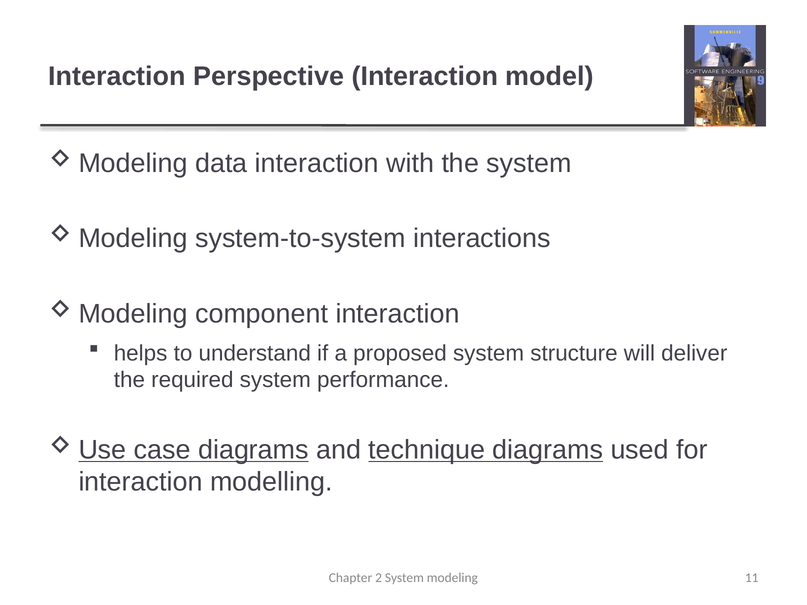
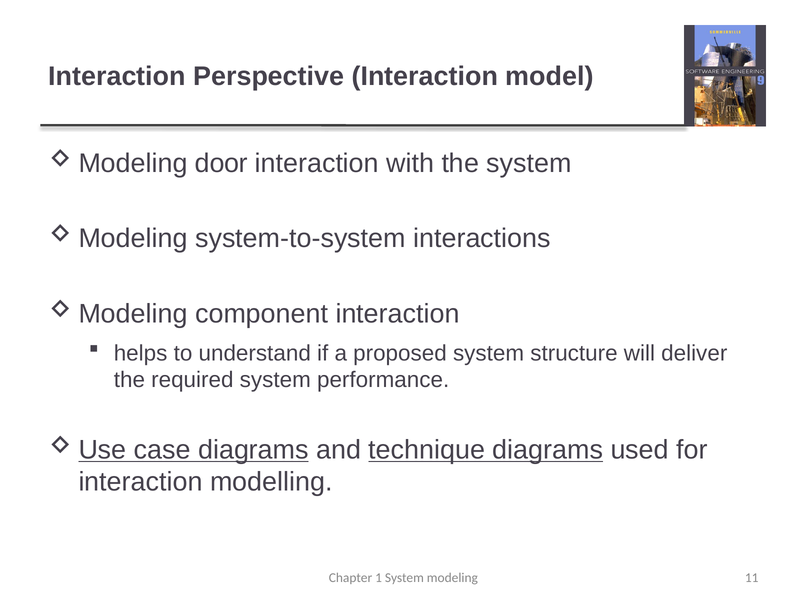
data: data -> door (221, 163)
2: 2 -> 1 (379, 578)
